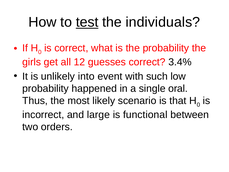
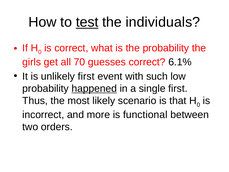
12: 12 -> 70 (79, 62)
3.4%: 3.4% -> 6.1% (180, 62)
unlikely into: into -> first (86, 76)
happened underline: none -> present (94, 88)
single oral: oral -> first (178, 88)
large: large -> more (98, 115)
